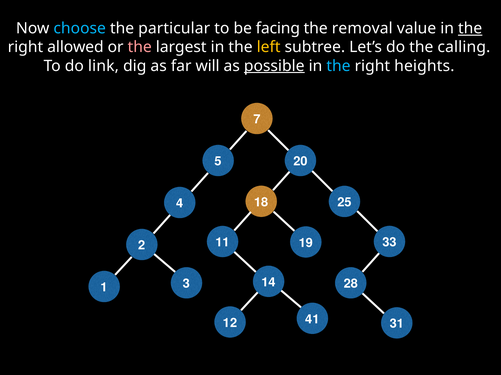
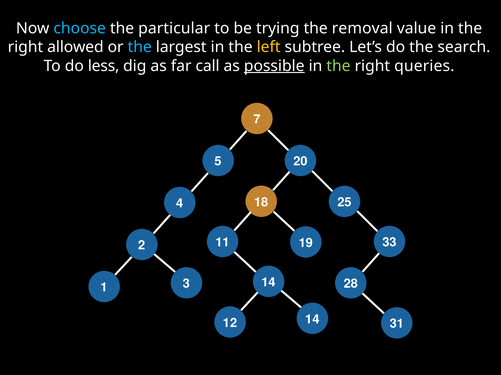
facing: facing -> trying (278, 28)
the underline: present -> none (470, 28)
the colour: pink -> light blue (140, 47)
calling: calling -> search (464, 47)
link: link -> less (104, 66)
will: will -> call (208, 66)
the colour: light blue -> light green (338, 66)
heights: heights -> queries (424, 66)
41: 41 -> 14 (312, 320)
